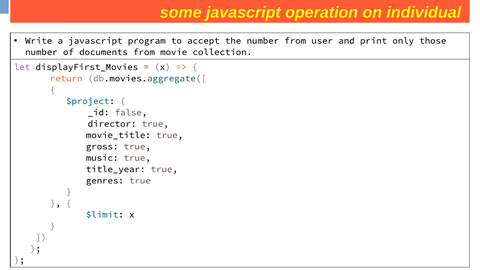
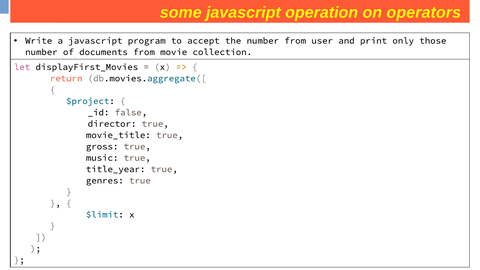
individual: individual -> operators (424, 12)
